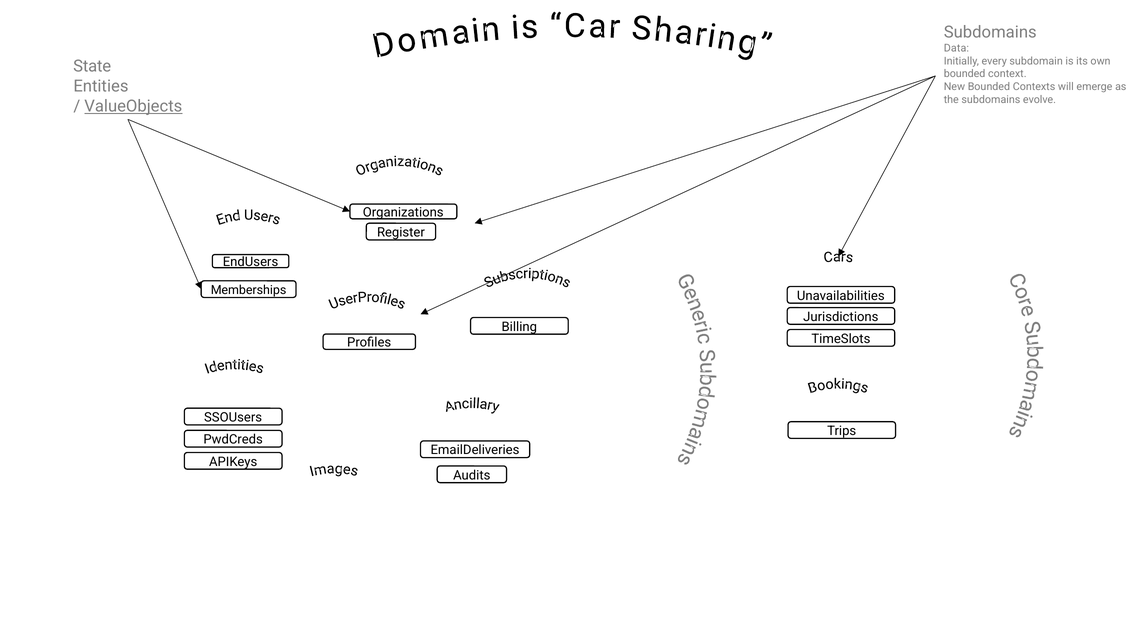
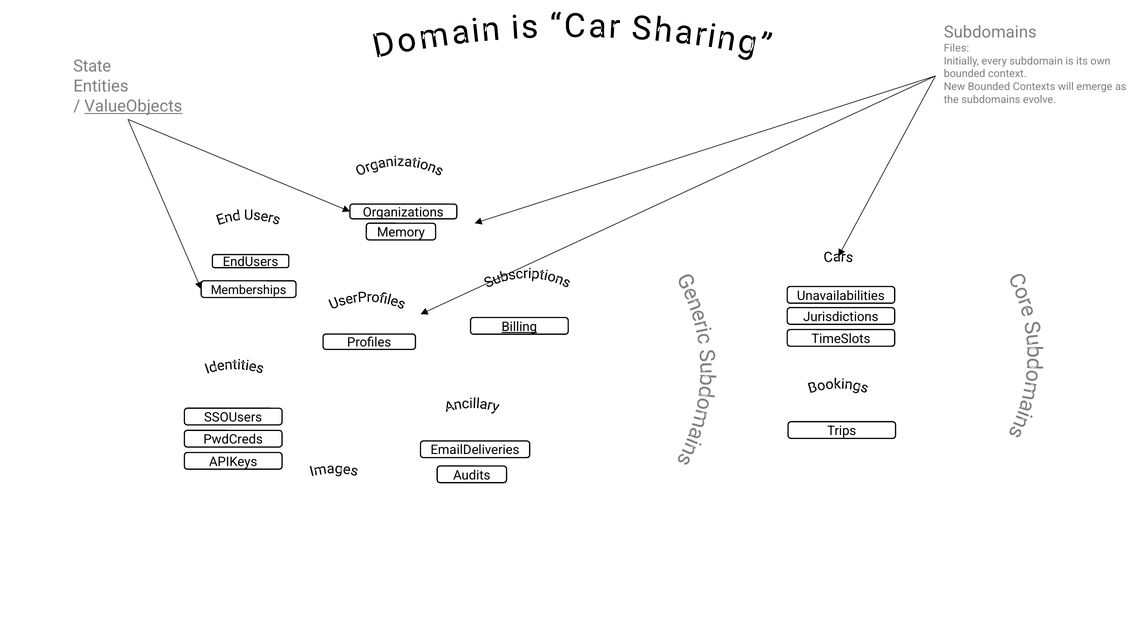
Data: Data -> Files (956, 48)
Register: Register -> Memory (401, 233)
Billing underline: none -> present (519, 327)
